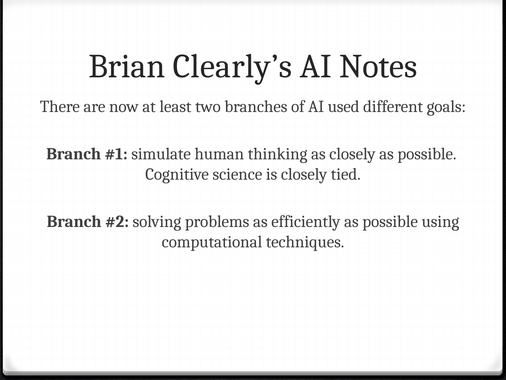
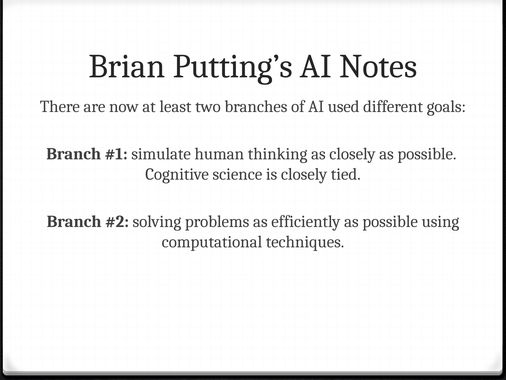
Clearly’s: Clearly’s -> Putting’s (233, 66)
